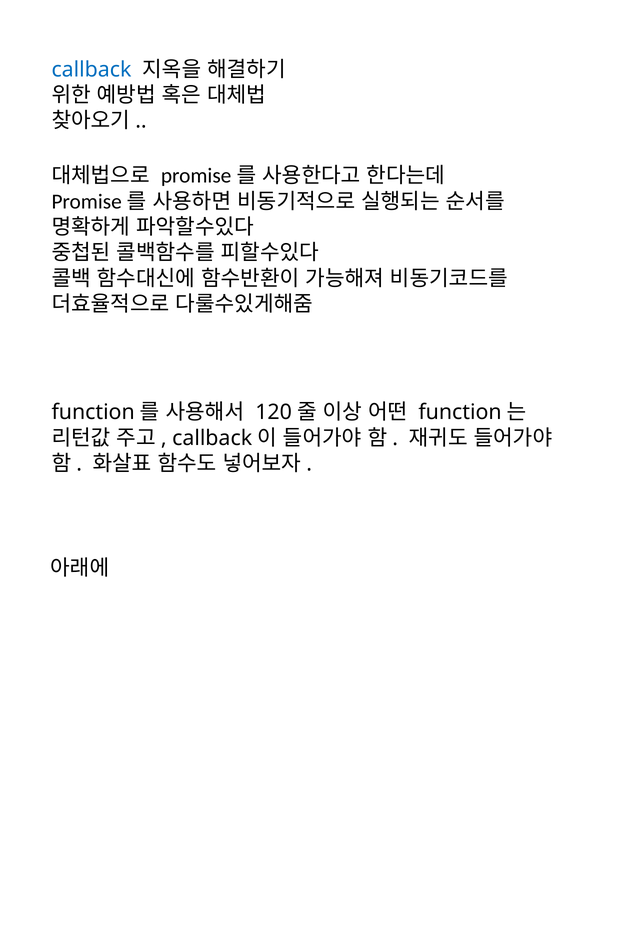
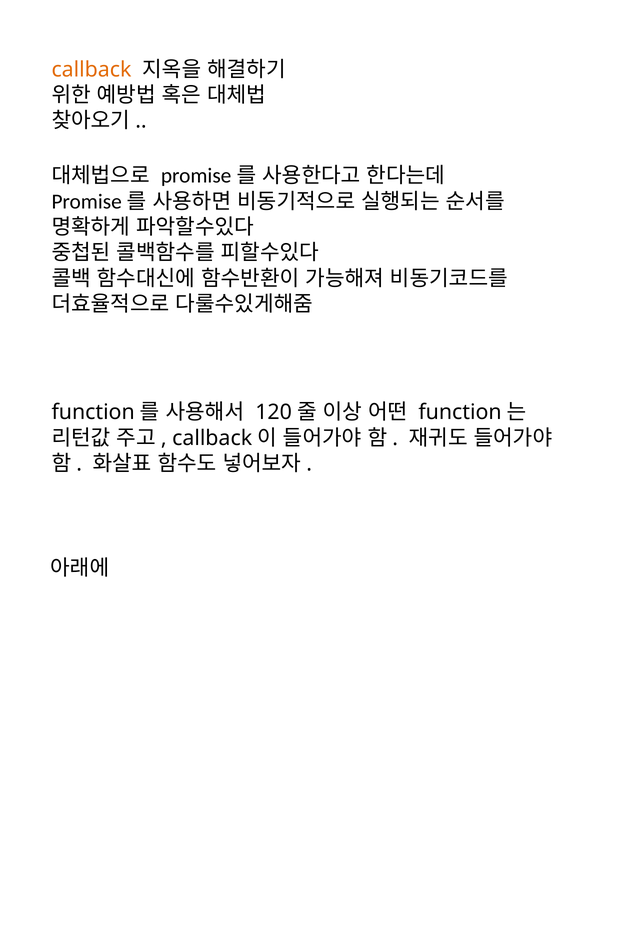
callback colour: blue -> orange (91, 70)
